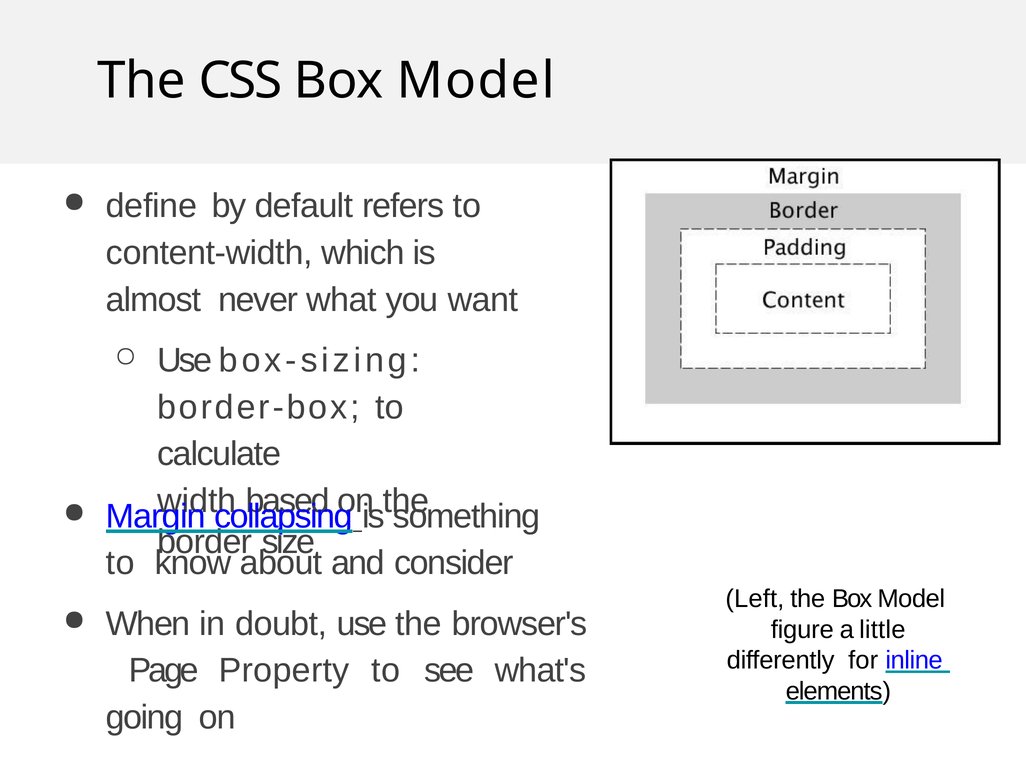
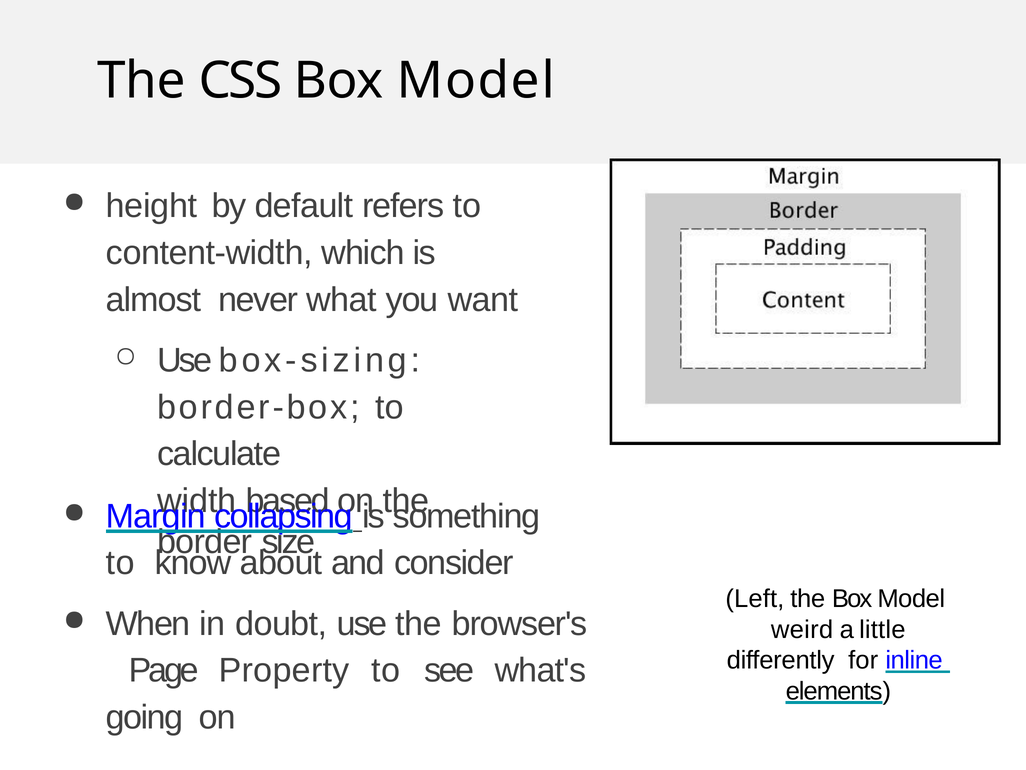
define: define -> height (151, 206)
figure: figure -> weird (802, 629)
